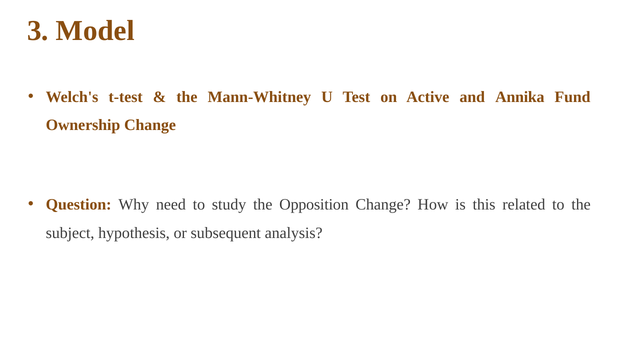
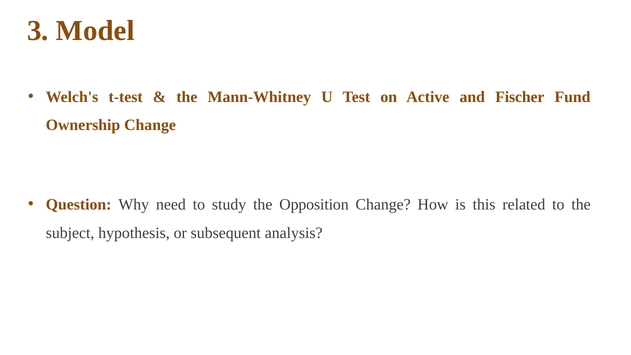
Annika: Annika -> Fischer (520, 97)
